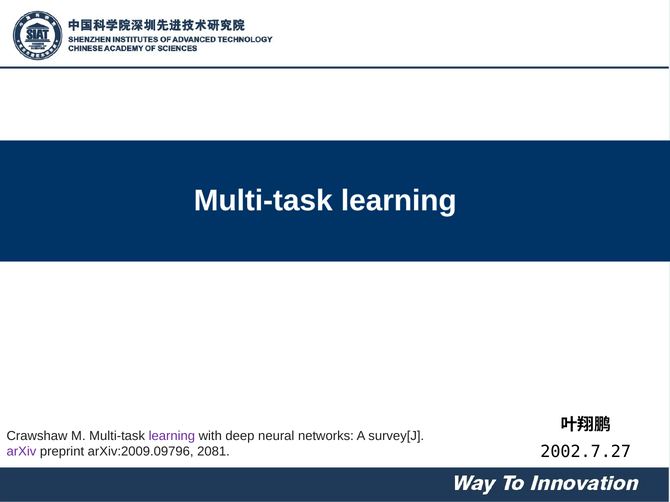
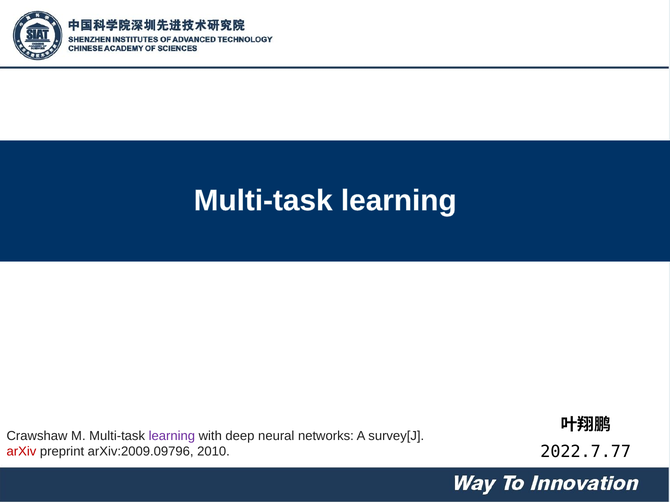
2002.7.27: 2002.7.27 -> 2022.7.77 (586, 452)
arXiv colour: purple -> red (21, 452)
2081: 2081 -> 2010 (214, 452)
